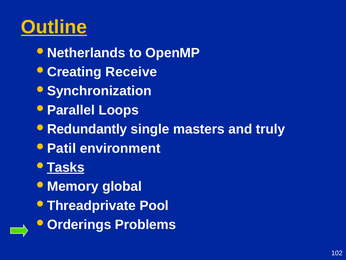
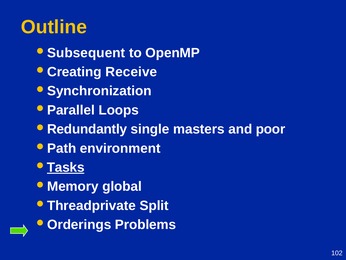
Outline underline: present -> none (54, 27)
Netherlands: Netherlands -> Subsequent (86, 53)
truly: truly -> poor (271, 129)
Patil: Patil -> Path (62, 148)
Pool: Pool -> Split (154, 205)
